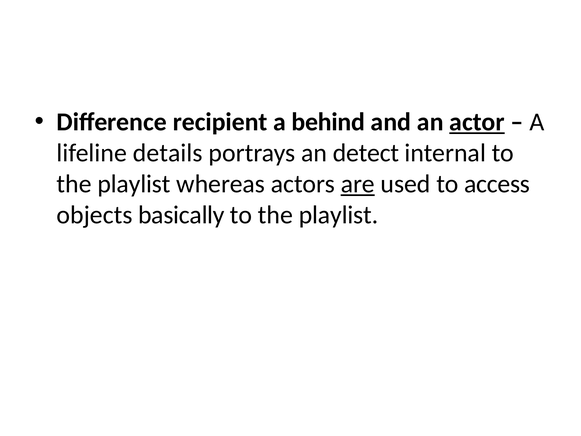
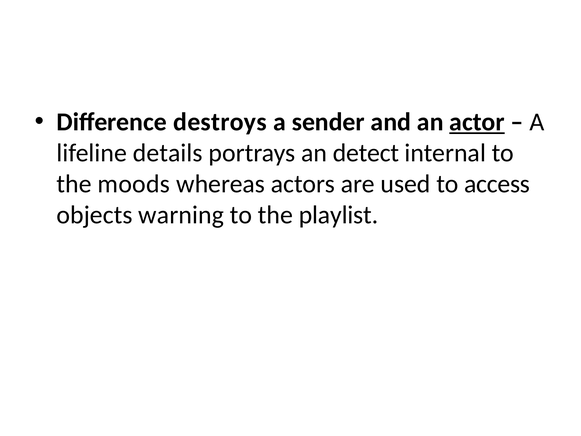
recipient: recipient -> destroys (220, 122)
behind: behind -> sender (328, 122)
playlist: playlist -> moods (134, 184)
are underline: present -> none (358, 184)
basically: basically -> warning (181, 215)
